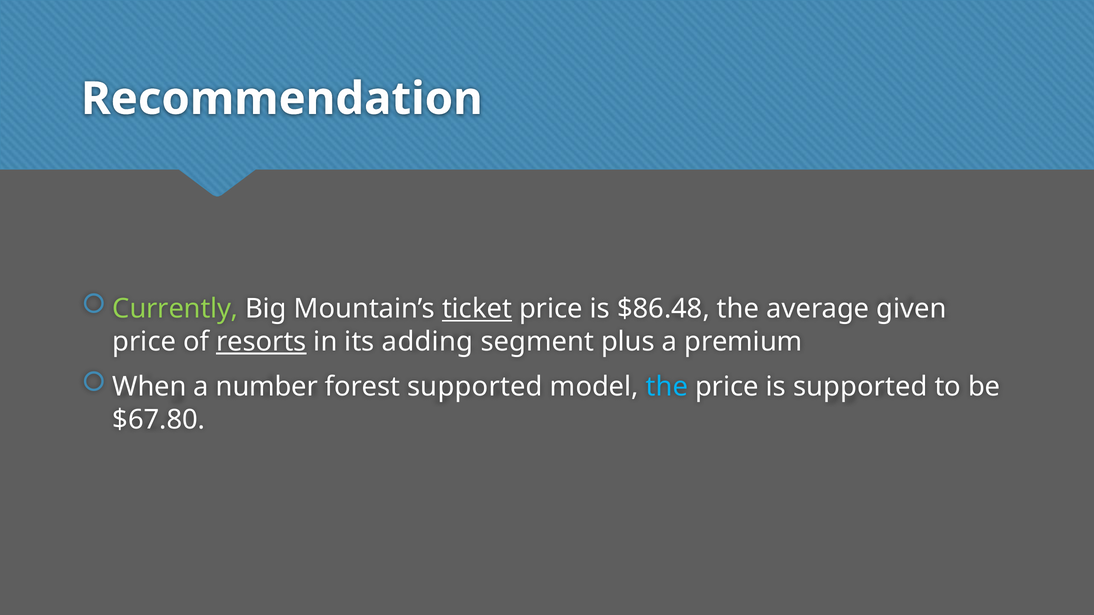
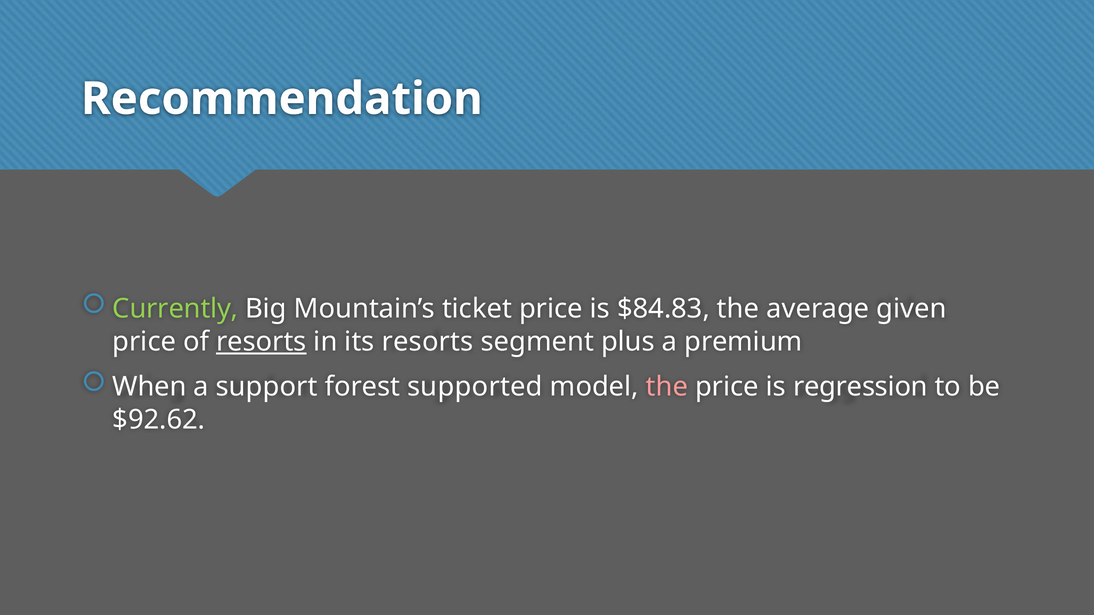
ticket underline: present -> none (477, 309)
$86.48: $86.48 -> $84.83 (664, 309)
its adding: adding -> resorts (428, 342)
number: number -> support (267, 387)
the colour: light blue -> pink (667, 387)
is supported: supported -> regression (860, 387)
$67.80: $67.80 -> $92.62 (159, 420)
